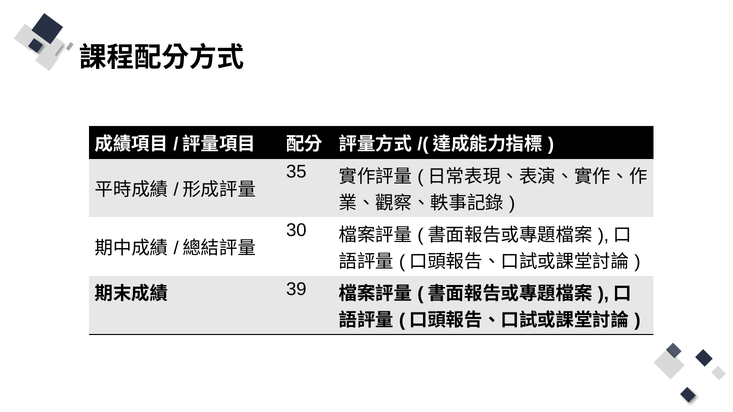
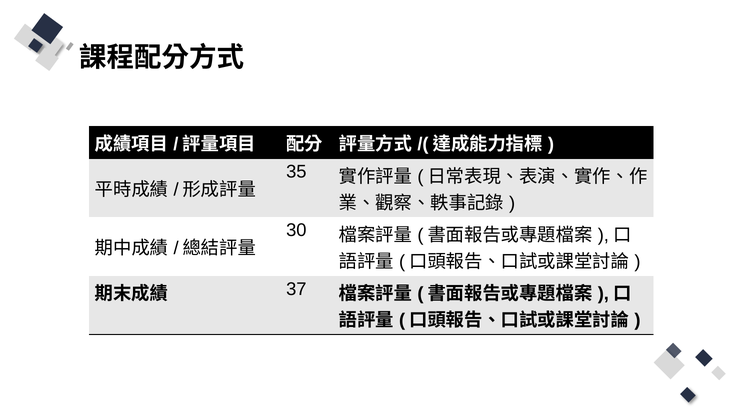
39: 39 -> 37 (296, 289)
